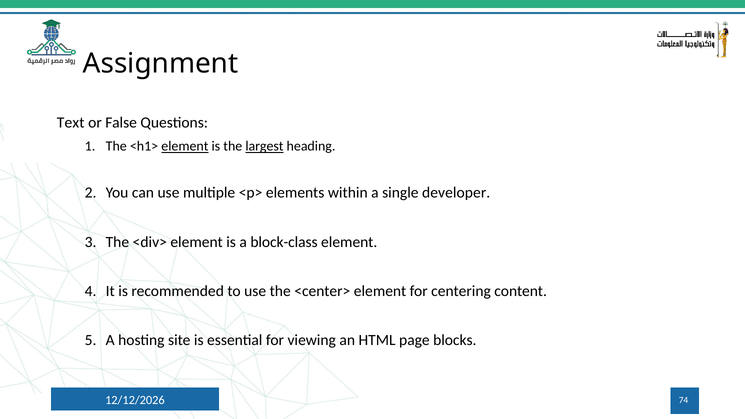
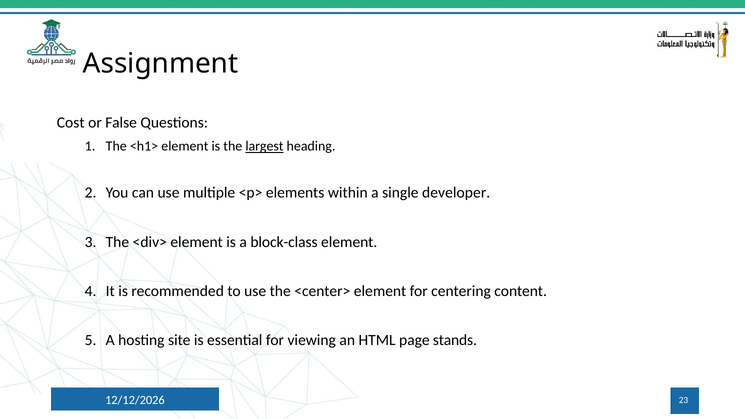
Text: Text -> Cost (71, 123)
element underline: present -> none (185, 146)
blocks: blocks -> stands (455, 340)
74: 74 -> 23 (683, 400)
